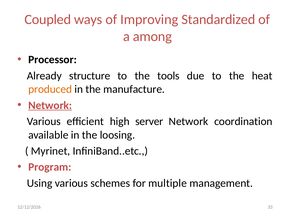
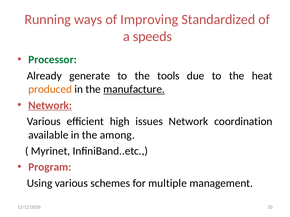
Coupled: Coupled -> Running (48, 20)
among: among -> speeds (152, 37)
Processor colour: black -> green (52, 60)
structure: structure -> generate (90, 76)
manufacture underline: none -> present (134, 89)
server: server -> issues (149, 122)
loosing: loosing -> among (117, 135)
